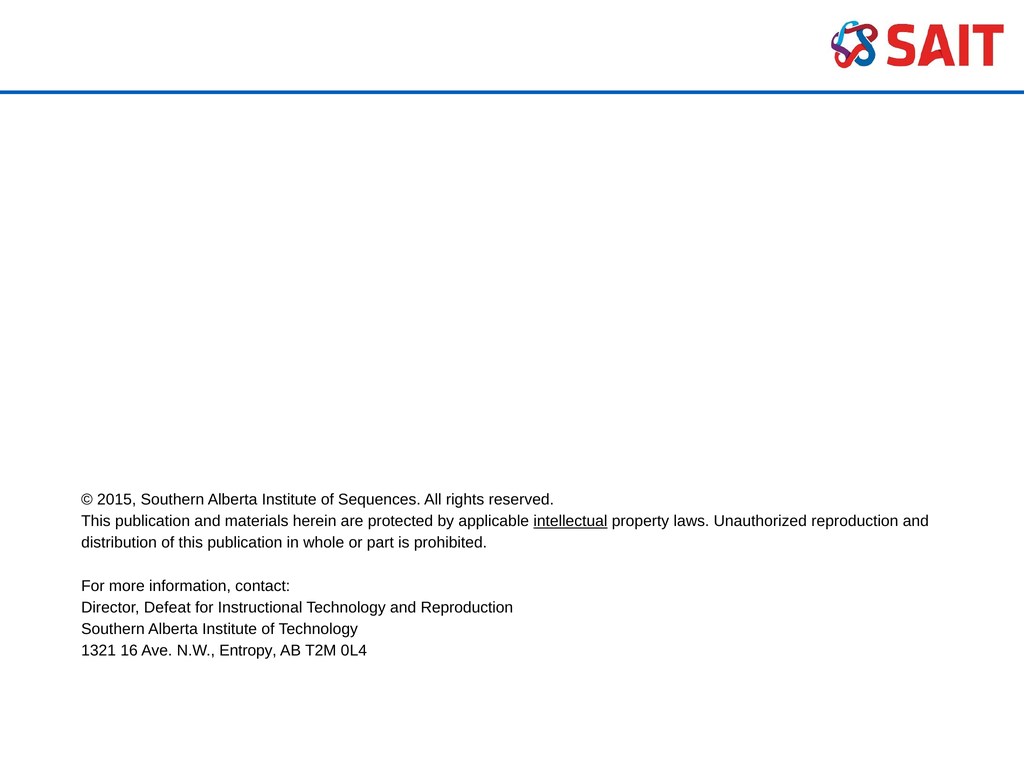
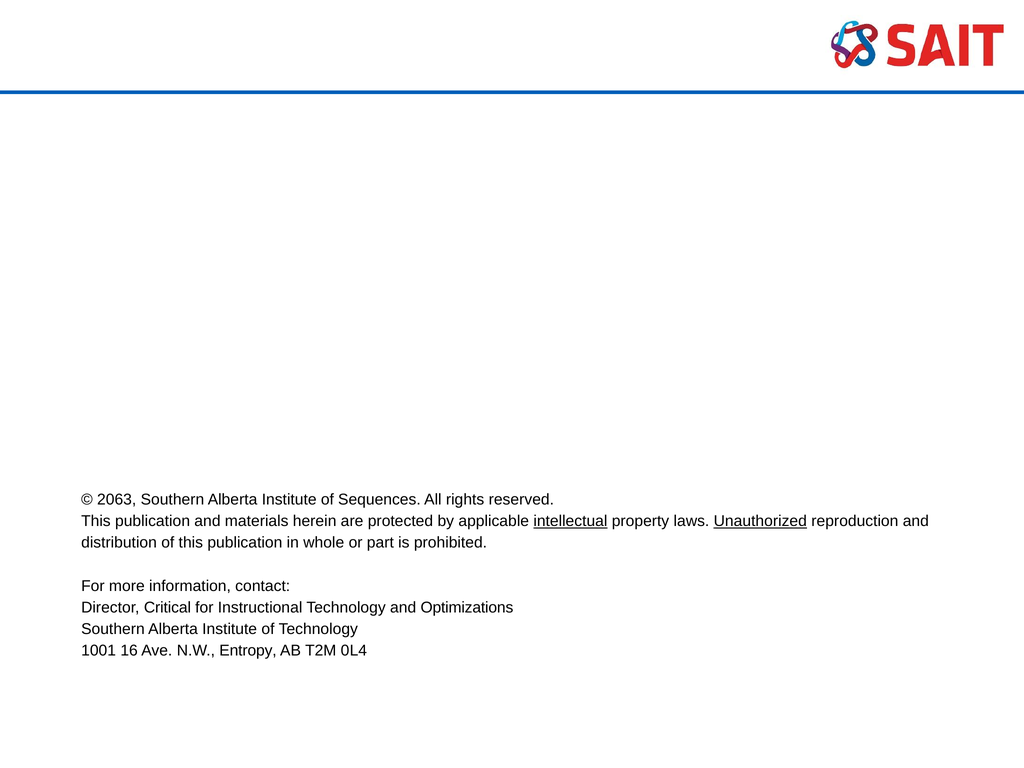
2015: 2015 -> 2063 (117, 500)
Unauthorized underline: none -> present (760, 521)
Defeat: Defeat -> Critical (167, 607)
and Reproduction: Reproduction -> Optimizations (467, 607)
1321: 1321 -> 1001 (99, 651)
